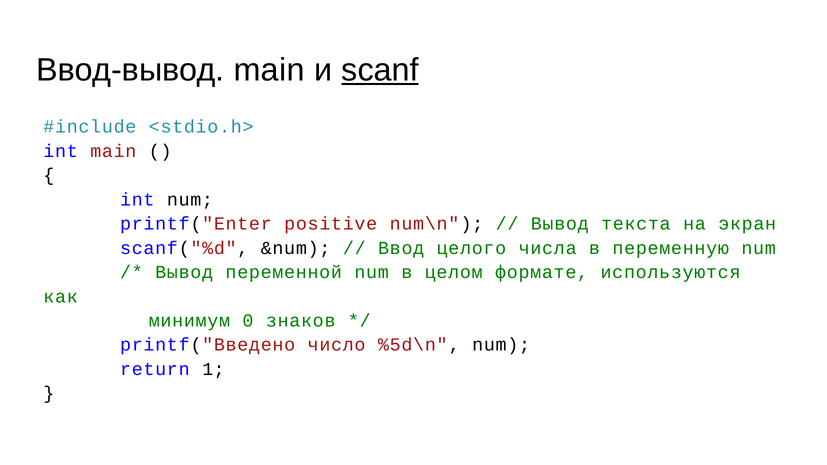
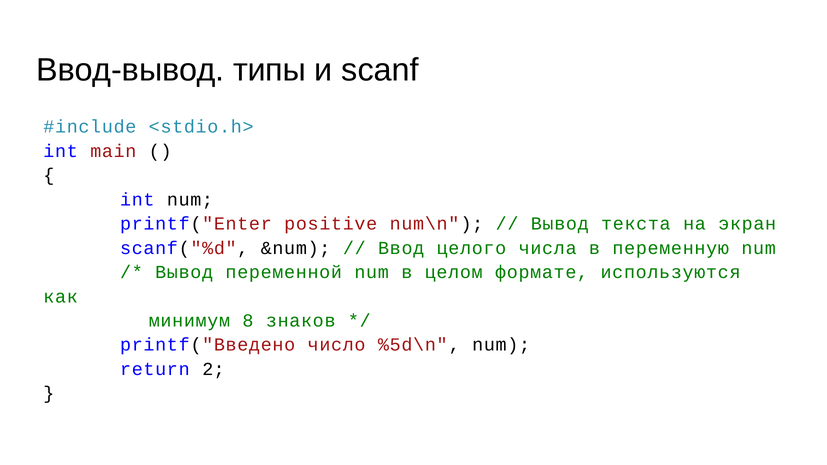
Ввод-вывод main: main -> типы (269, 70)
scanf underline: present -> none (380, 70)
0: 0 -> 8 (248, 321)
1: 1 -> 2 (213, 369)
